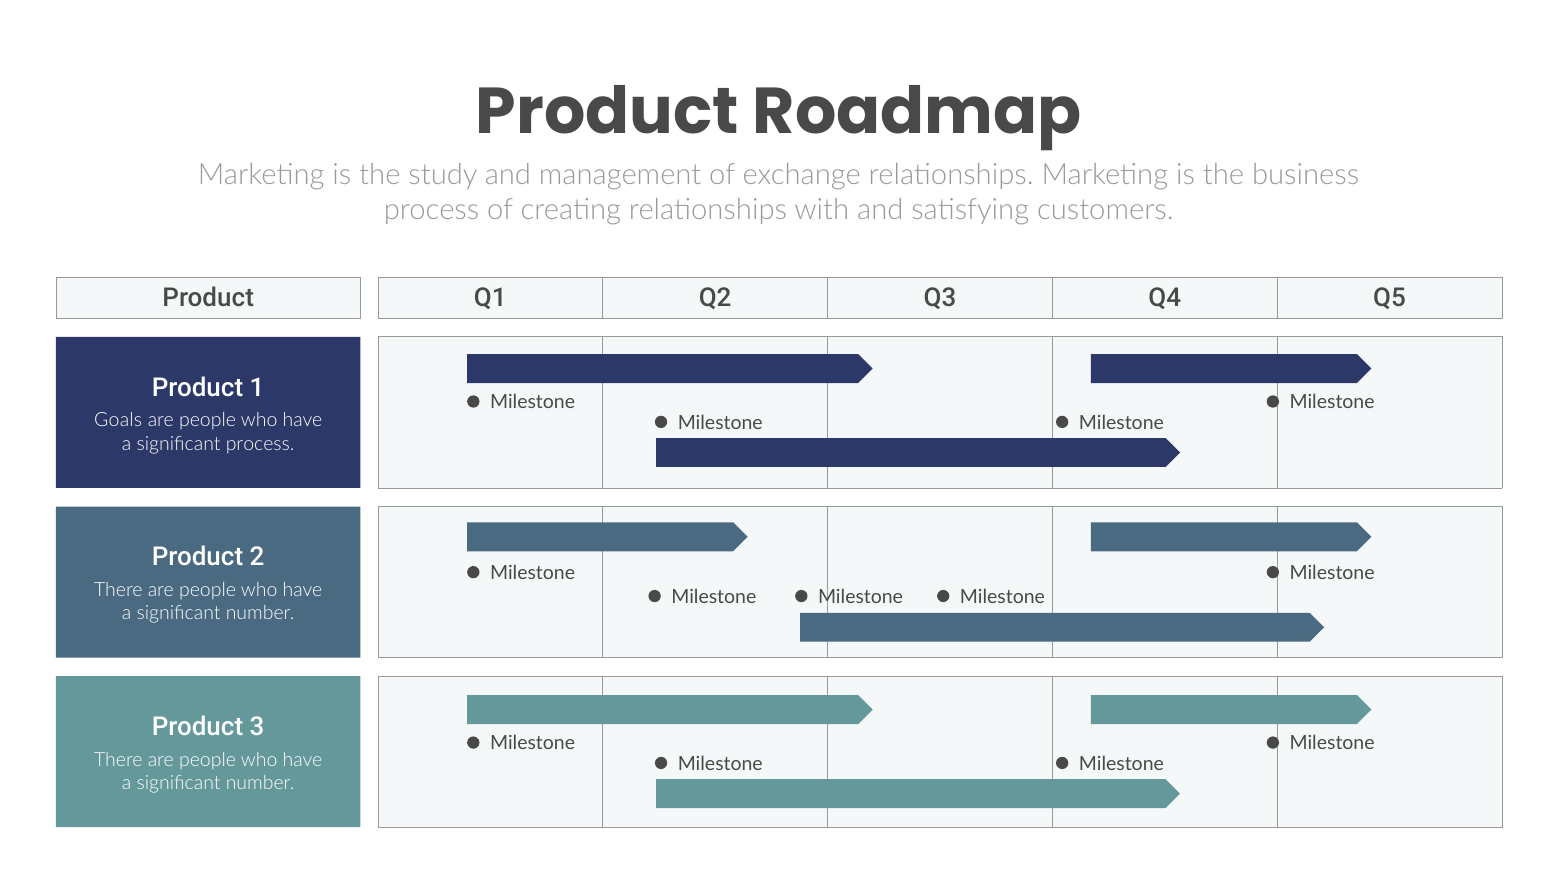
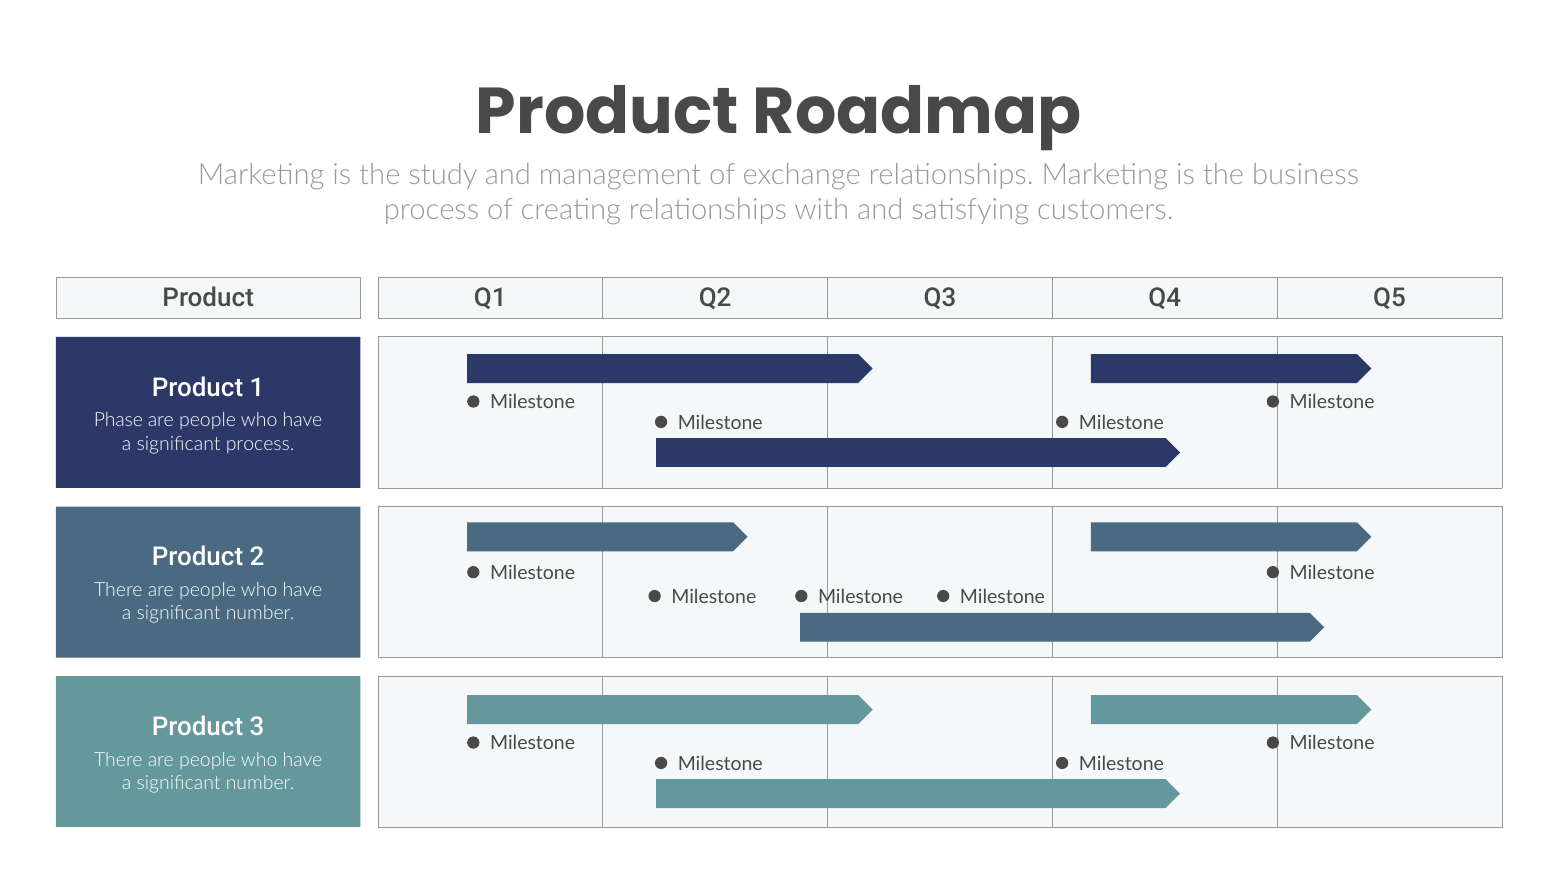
Goals: Goals -> Phase (118, 420)
